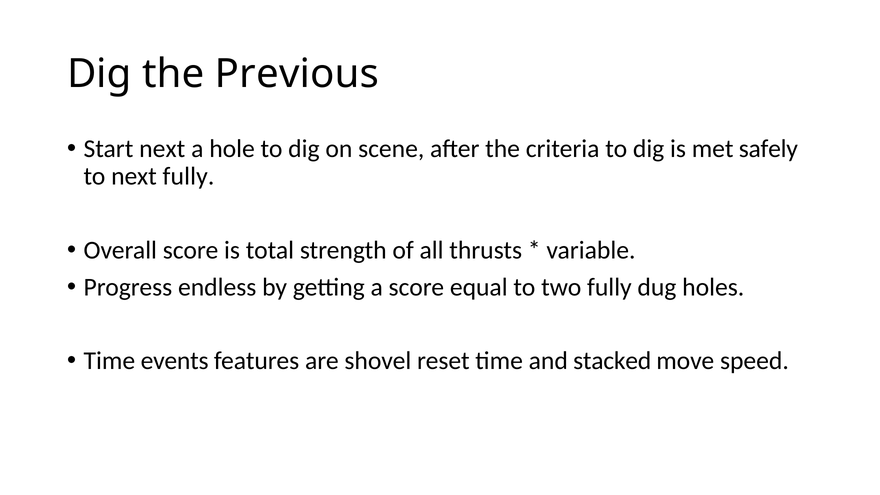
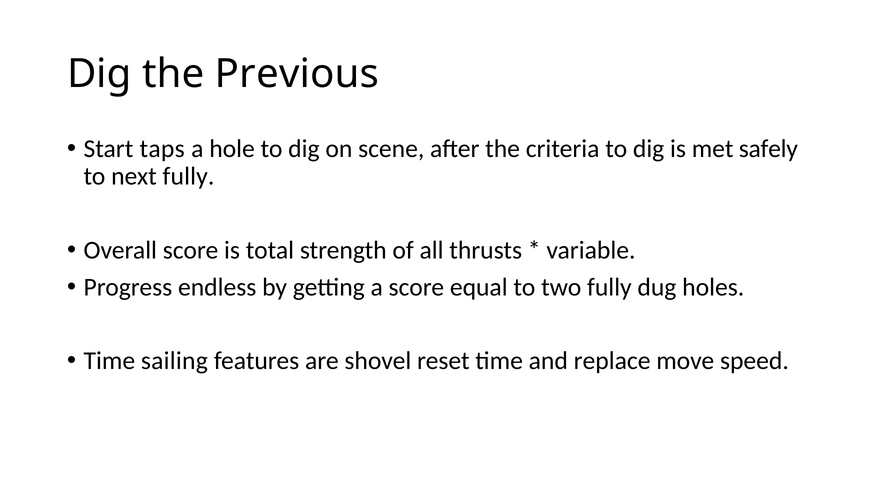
Start next: next -> taps (162, 149)
events: events -> sailing (174, 361)
stacked: stacked -> replace (612, 361)
